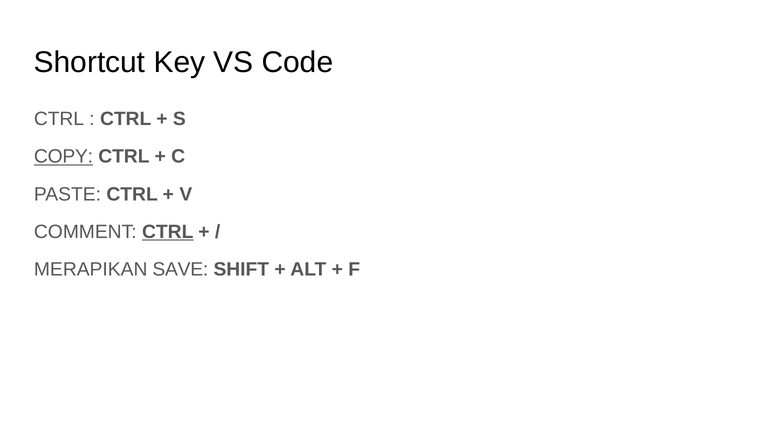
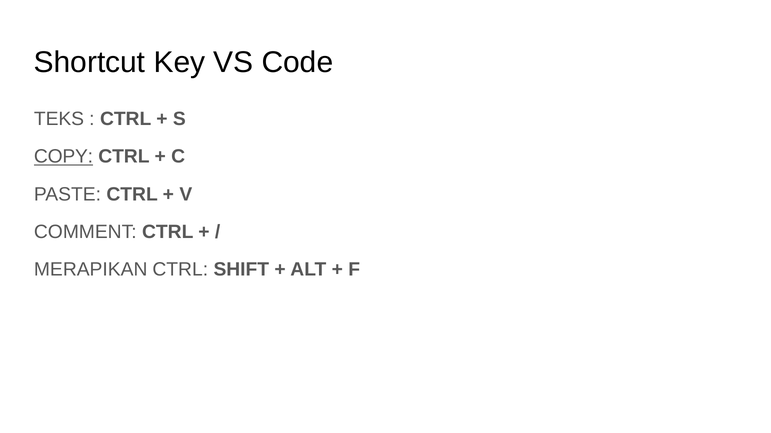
CTRL: CTRL -> TEKS (59, 119)
CTRL underline: present -> none (168, 232)
MERAPIKAN SAVE: SAVE -> CTRL (180, 270)
